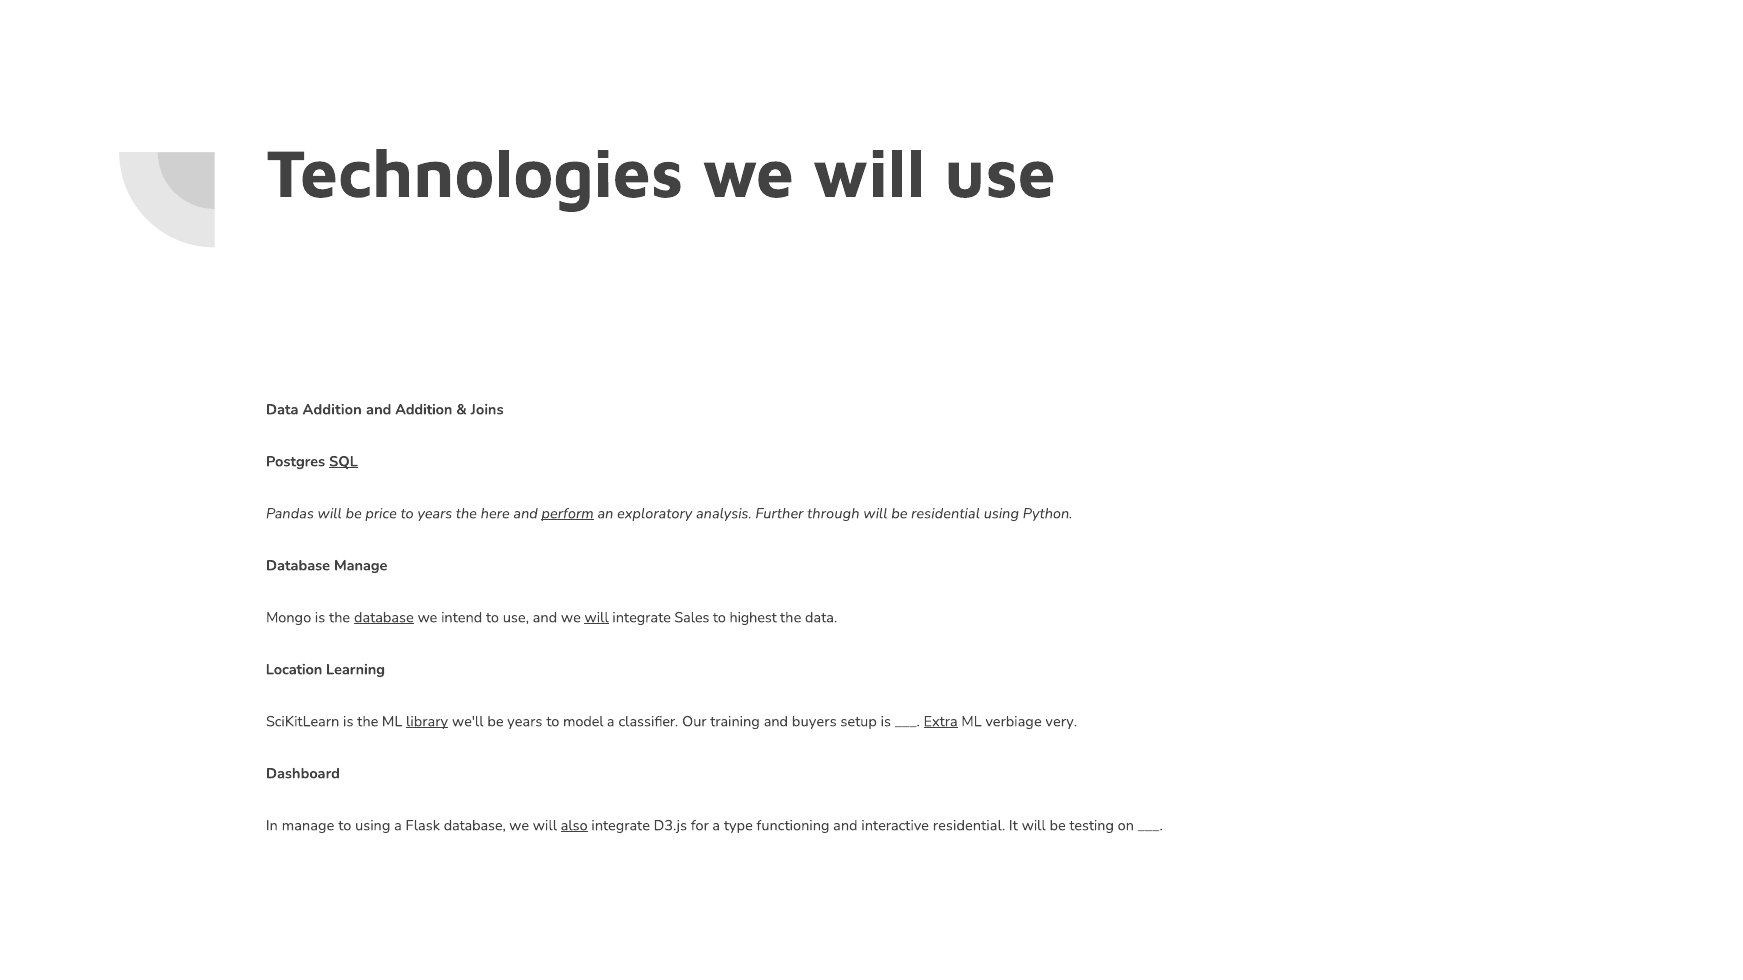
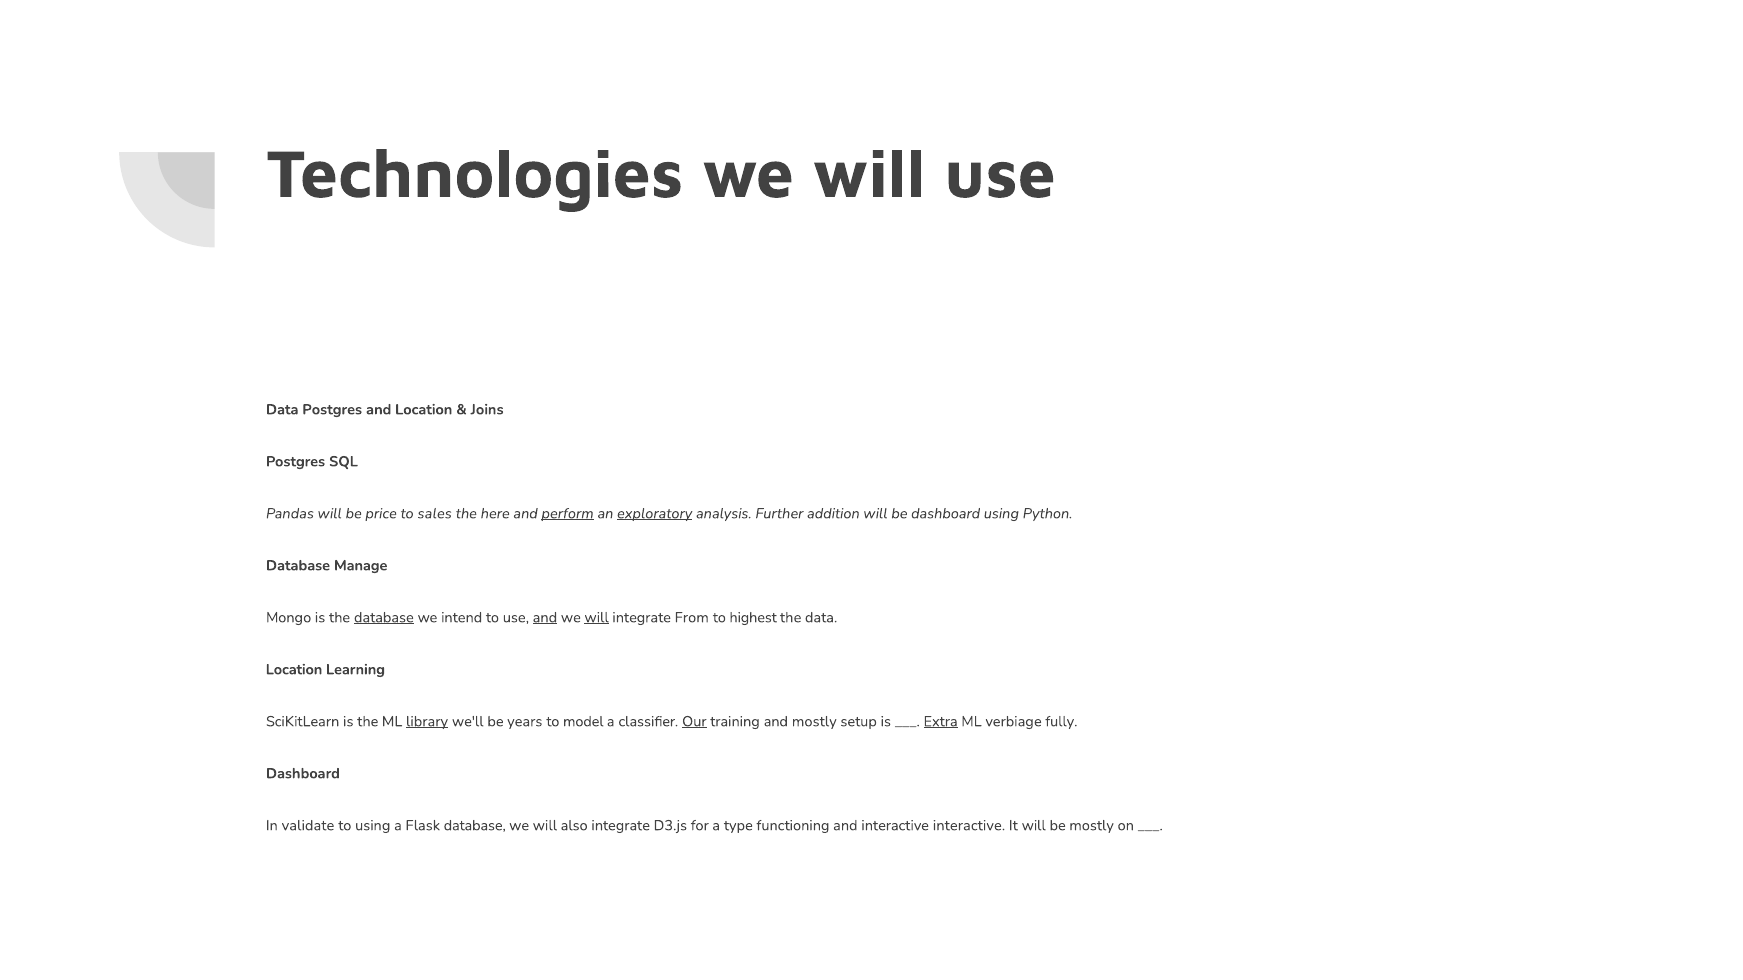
Data Addition: Addition -> Postgres (332, 410)
and Addition: Addition -> Location (424, 410)
SQL underline: present -> none (343, 462)
to years: years -> sales (435, 514)
exploratory underline: none -> present (655, 514)
through: through -> addition (833, 514)
be residential: residential -> dashboard (946, 514)
and underline: none -> present (545, 618)
Sales: Sales -> From (692, 618)
Our underline: none -> present (694, 722)
and buyers: buyers -> mostly (814, 722)
very: very -> fully (1061, 722)
In manage: manage -> validate (308, 826)
also underline: present -> none (574, 826)
interactive residential: residential -> interactive (969, 826)
be testing: testing -> mostly (1092, 826)
